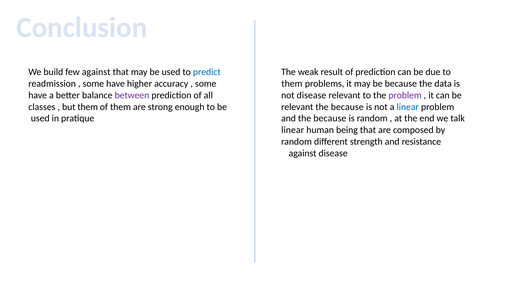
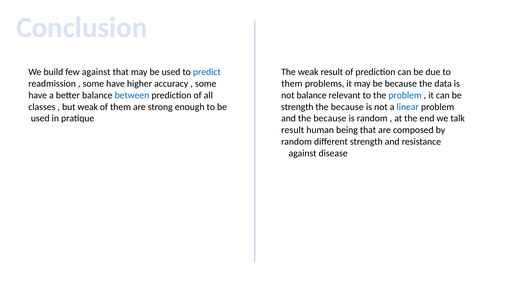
between colour: purple -> blue (132, 95)
not disease: disease -> balance (312, 95)
problem colour: purple -> blue (405, 95)
but them: them -> weak (88, 107)
relevant: relevant -> strength (297, 107)
linear: linear -> result (293, 130)
